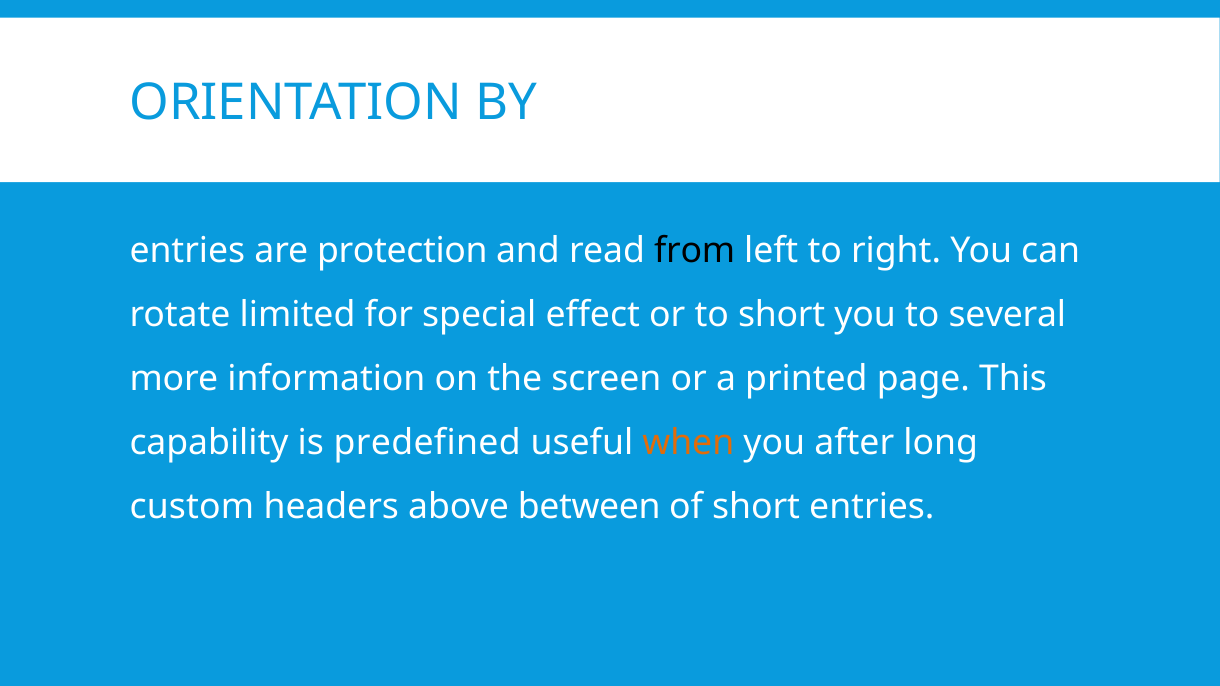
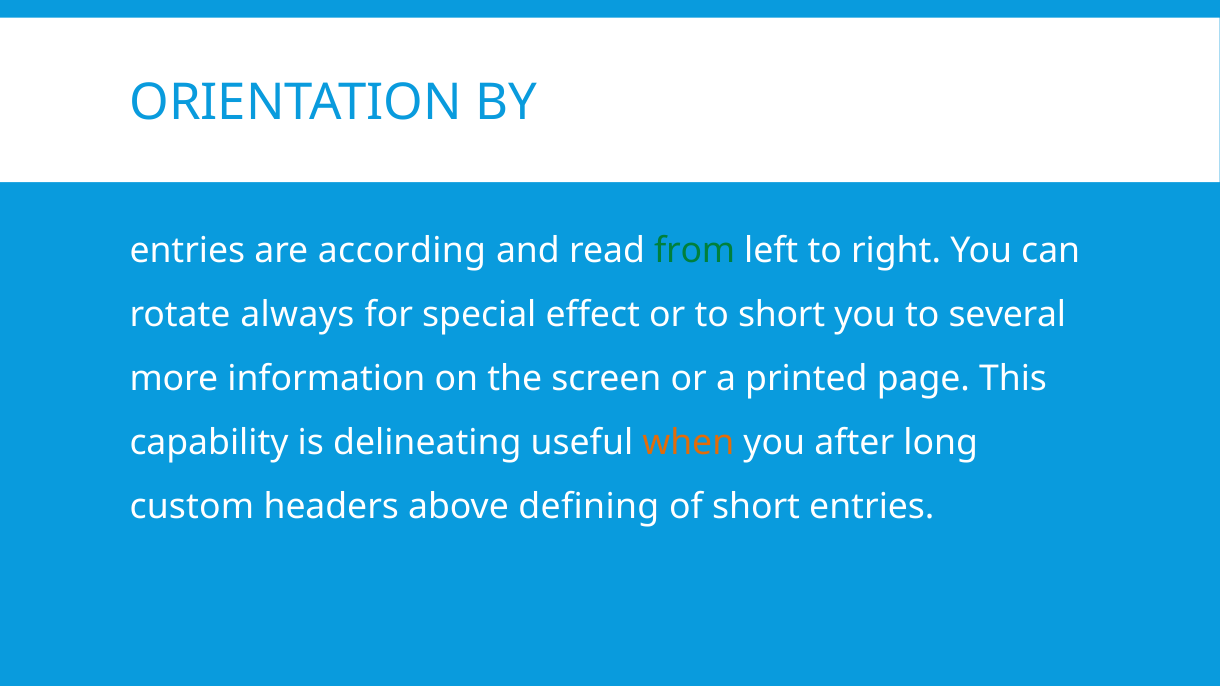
protection: protection -> according (402, 251)
from colour: black -> green (695, 251)
limited: limited -> always (297, 315)
predefined: predefined -> delineating (427, 443)
between: between -> defining (589, 507)
